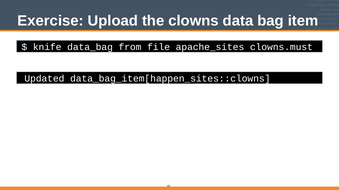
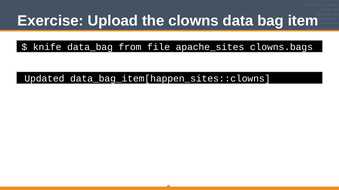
clowns.must: clowns.must -> clowns.bags (281, 47)
